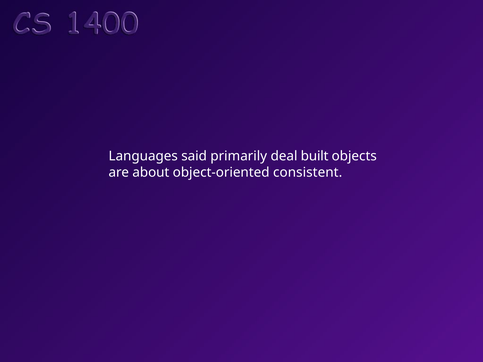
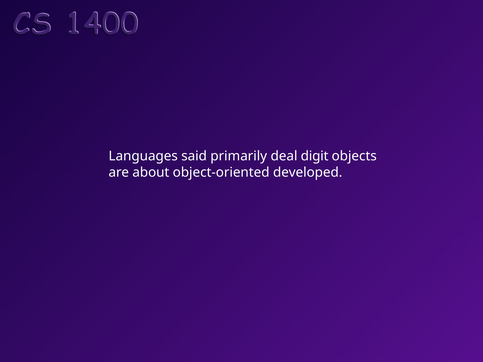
built: built -> digit (315, 156)
consistent: consistent -> developed (308, 172)
